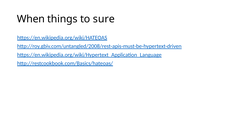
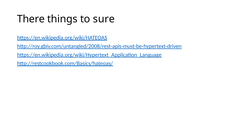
When: When -> There (31, 19)
